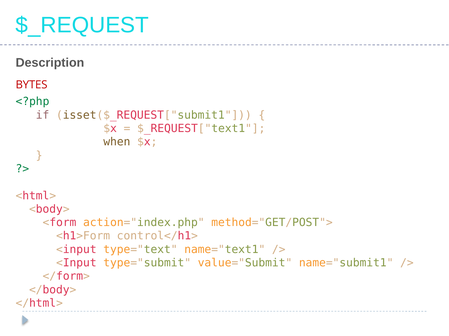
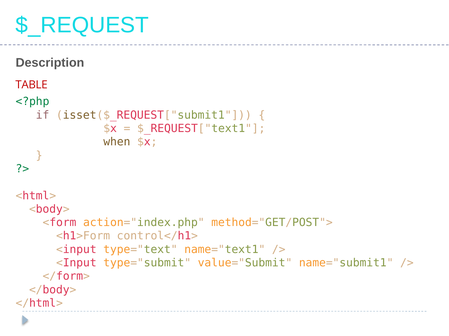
BYTES: BYTES -> TABLE (32, 85)
